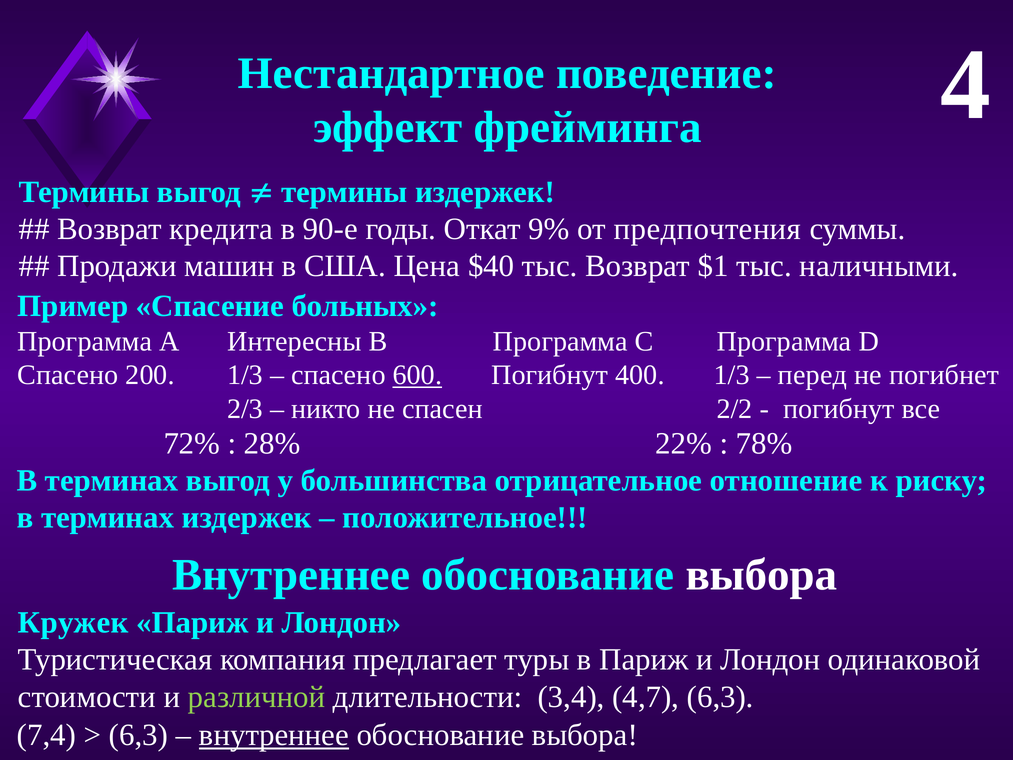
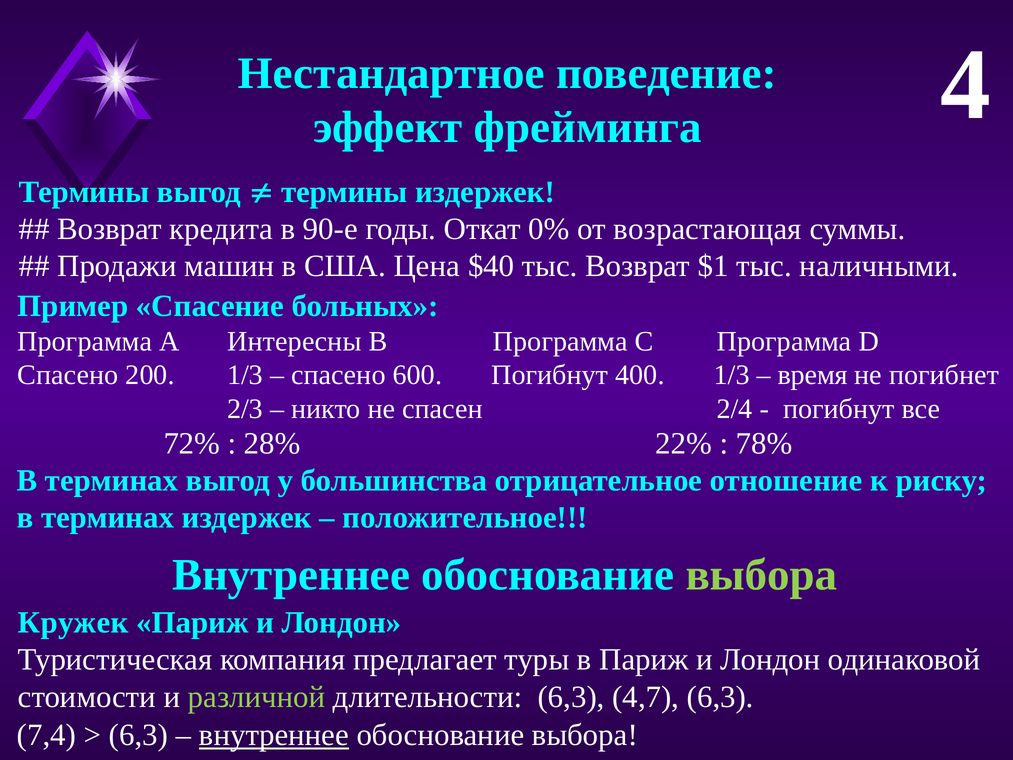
9%: 9% -> 0% (549, 229)
предпочтения: предпочтения -> возрастающая (708, 229)
600 underline: present -> none (417, 375)
перед: перед -> время (813, 375)
2/2: 2/2 -> 2/4 (735, 409)
выбора colour: white -> light green (761, 575)
длительности 3,4: 3,4 -> 6,3 (571, 697)
